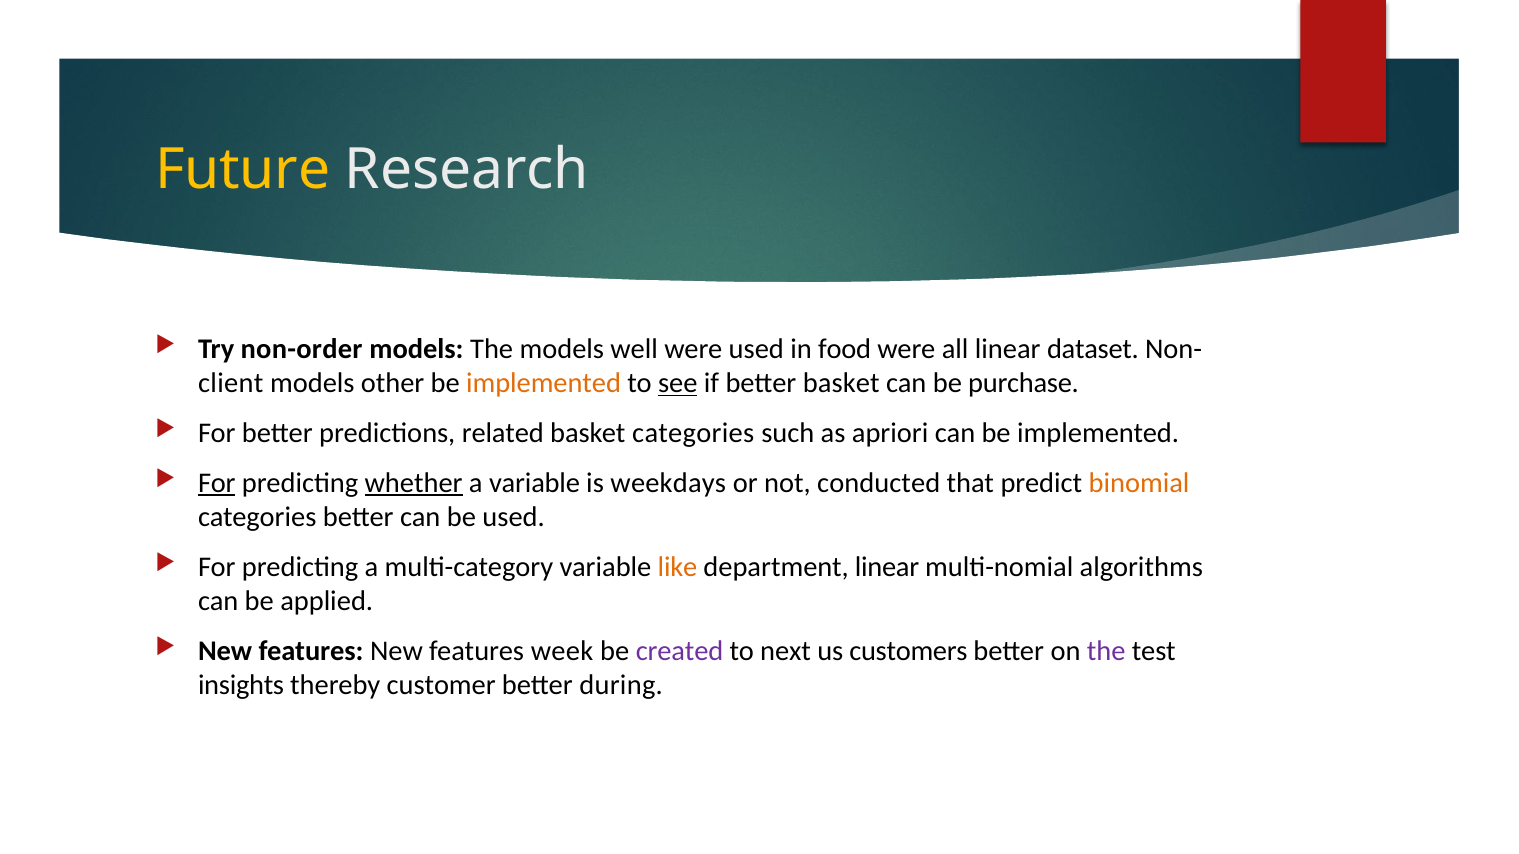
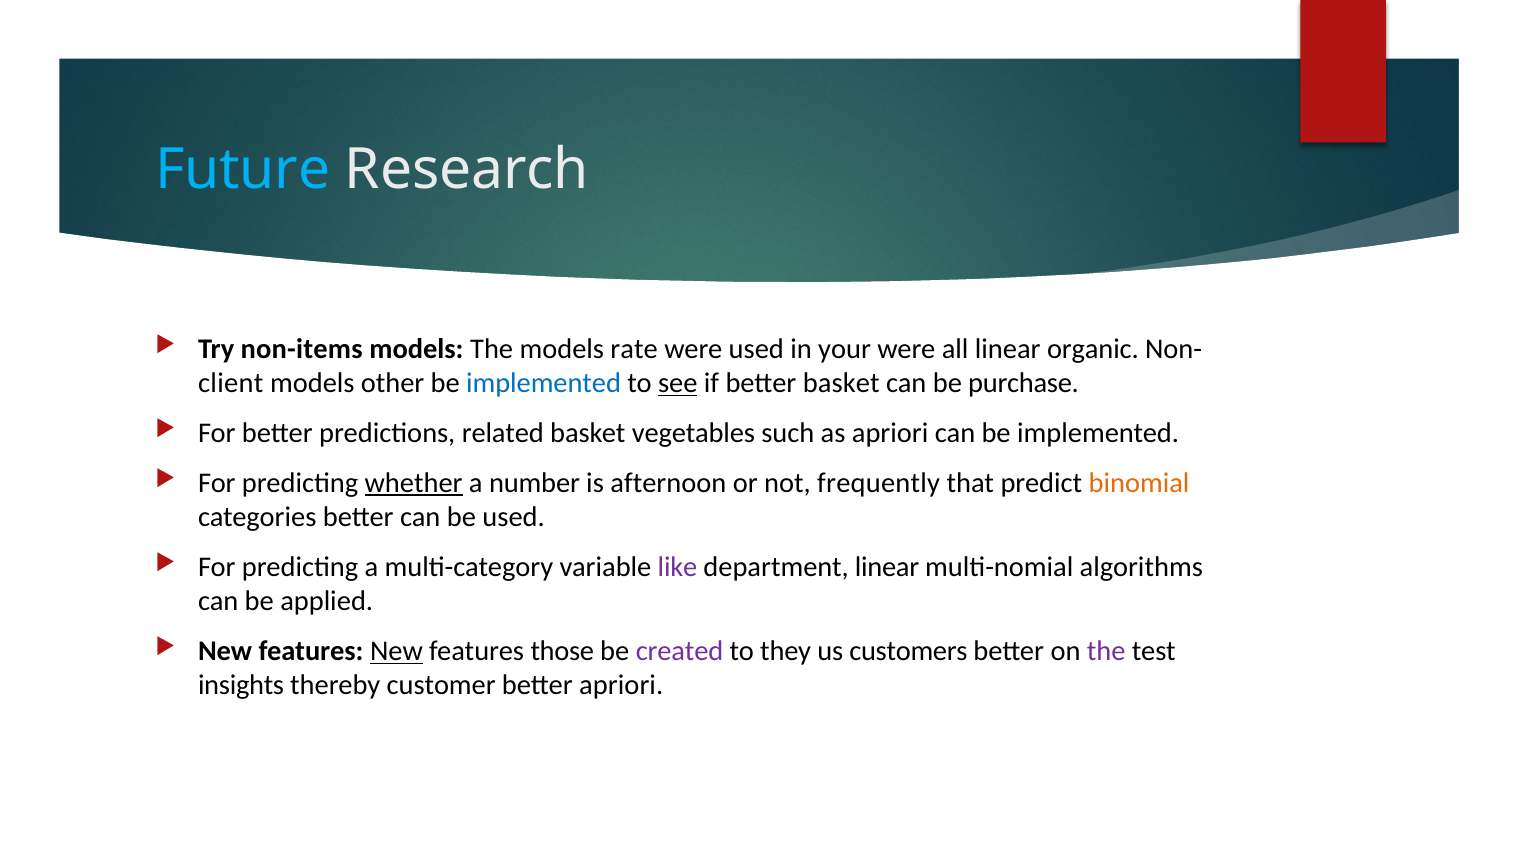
Future colour: yellow -> light blue (243, 169)
non-order: non-order -> non-items (302, 349)
well: well -> rate (634, 349)
food: food -> your (845, 349)
dataset: dataset -> organic (1093, 349)
implemented colour: orange -> blue (544, 383)
basket categories: categories -> vegetables (693, 433)
For underline: present -> none (217, 483)
a variable: variable -> number (535, 483)
weekdays: weekdays -> afternoon (668, 483)
conducted: conducted -> frequently (879, 483)
like colour: orange -> purple (677, 568)
New underline: none -> present (396, 652)
week: week -> those (562, 652)
next: next -> they (786, 652)
better during: during -> apriori (621, 686)
